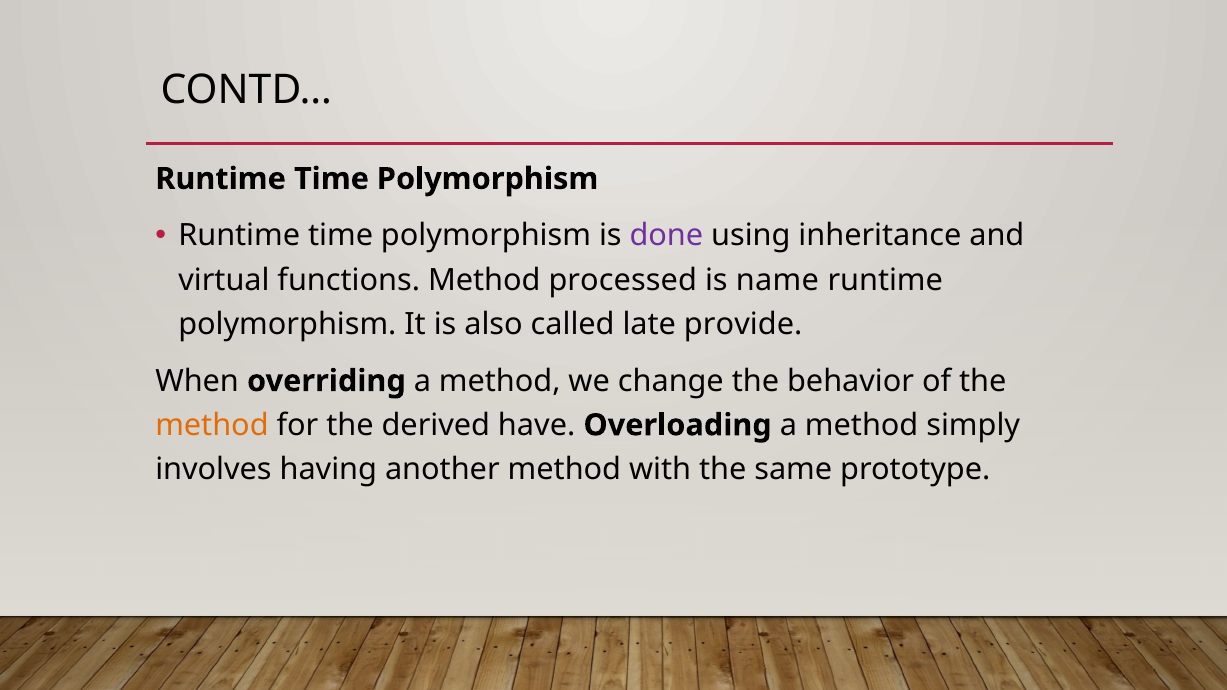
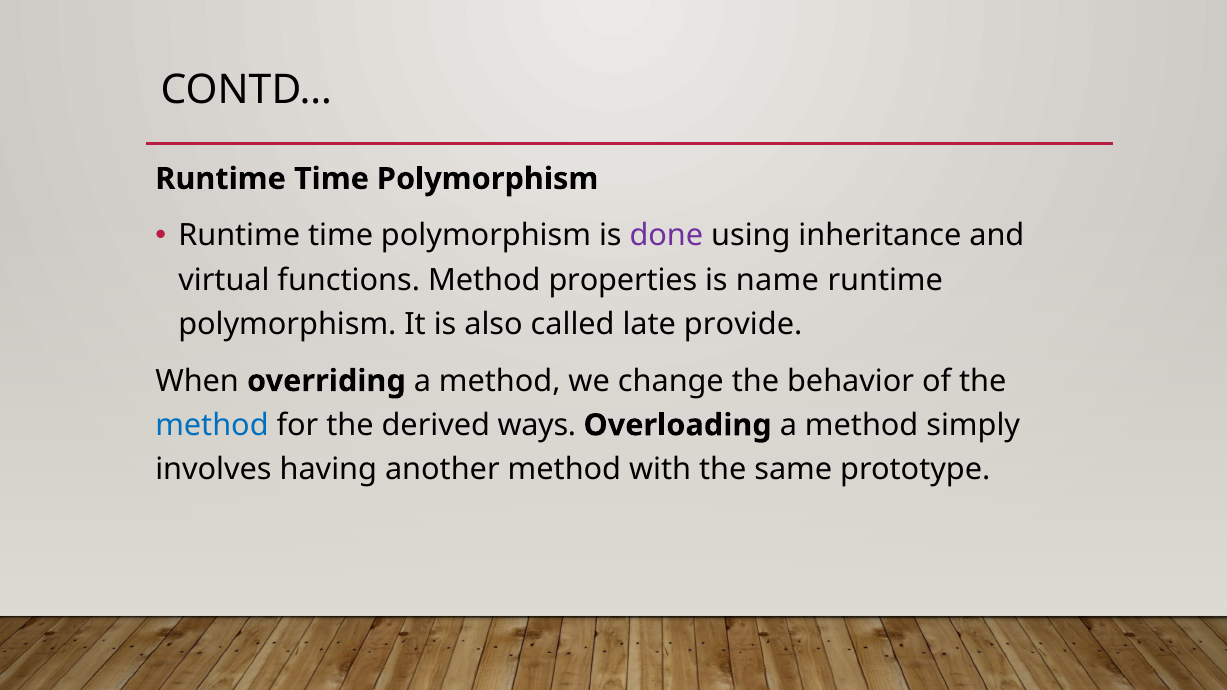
processed: processed -> properties (623, 280)
method colour: orange -> blue (212, 425)
have: have -> ways (537, 425)
